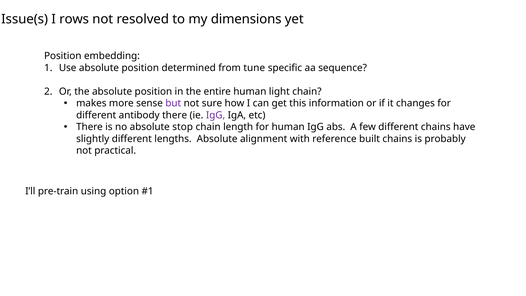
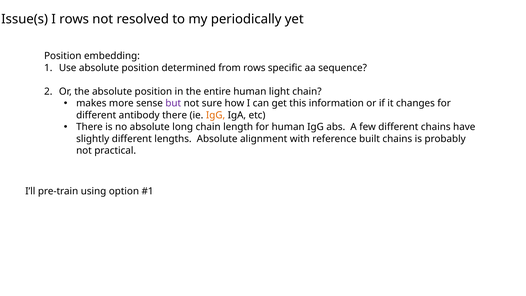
dimensions: dimensions -> periodically (246, 19)
from tune: tune -> rows (254, 68)
IgG colour: purple -> orange (216, 115)
stop: stop -> long (183, 127)
